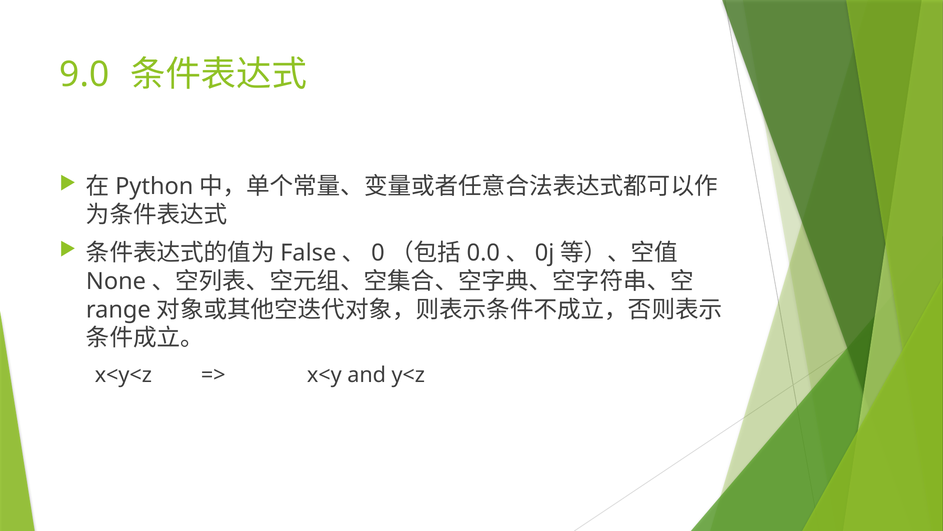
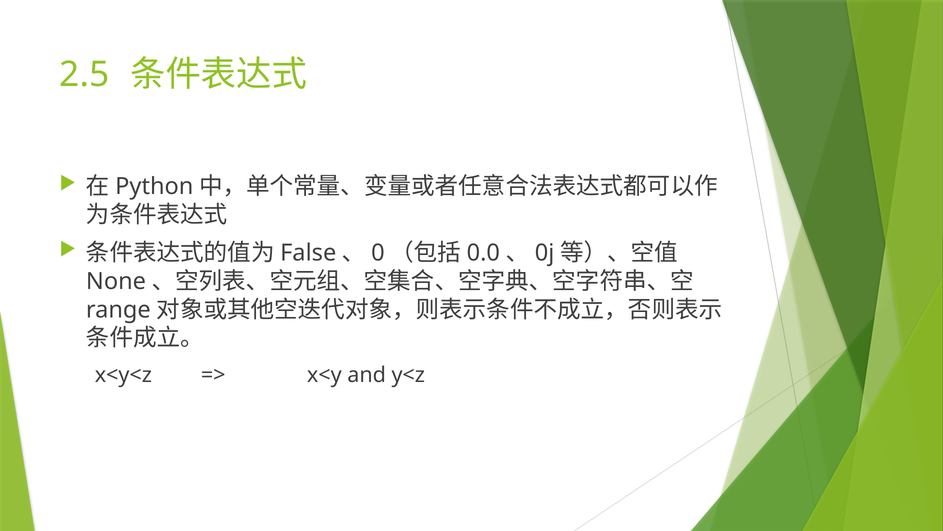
9.0: 9.0 -> 2.5 (84, 74)
